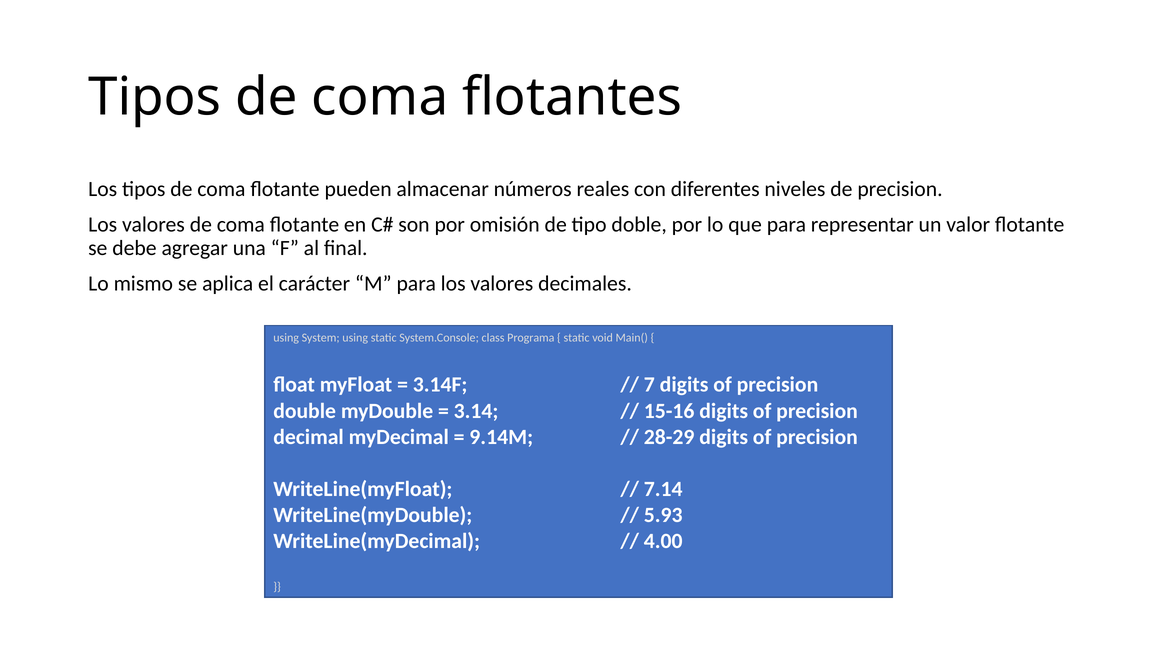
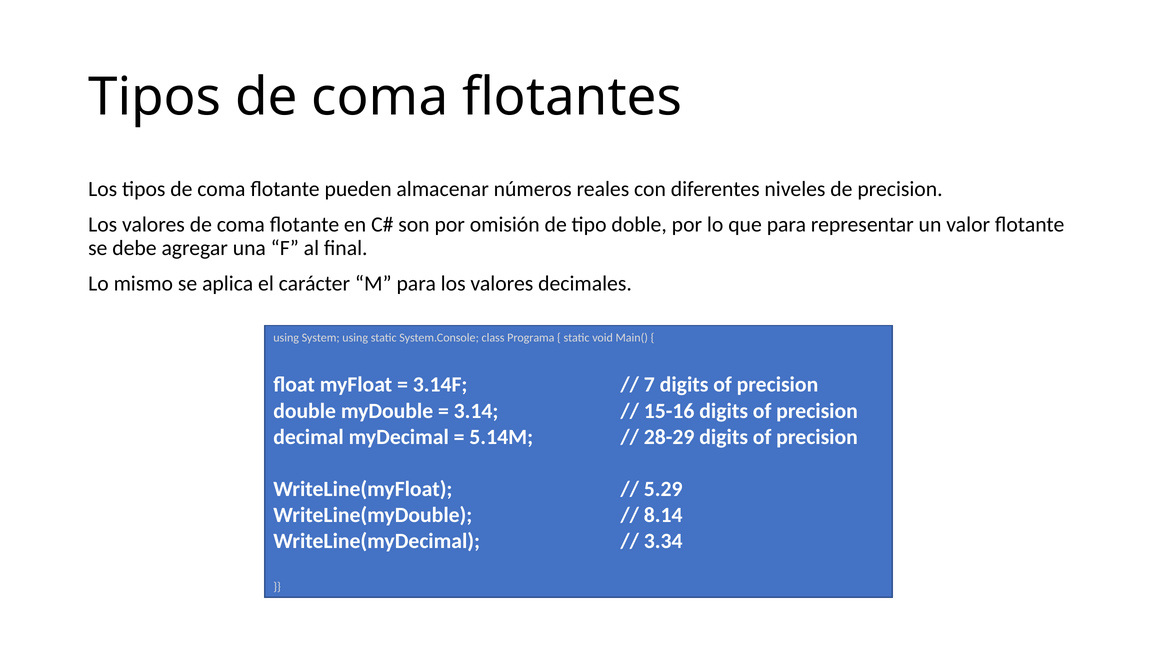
9.14M: 9.14M -> 5.14M (501, 437)
7.14: 7.14 -> 5.29 (663, 489)
5.93: 5.93 -> 8.14 (663, 515)
4.00: 4.00 -> 3.34 (663, 541)
